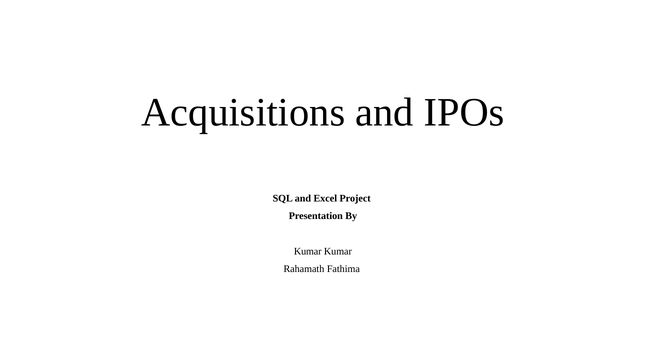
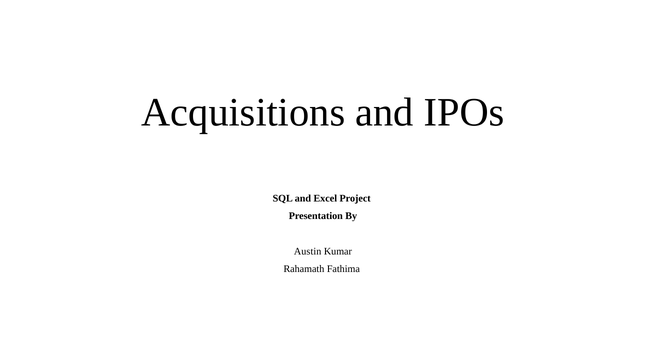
Kumar: Kumar -> Austin (308, 252)
